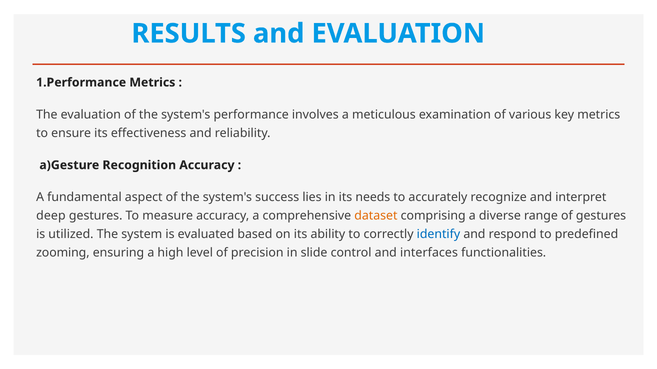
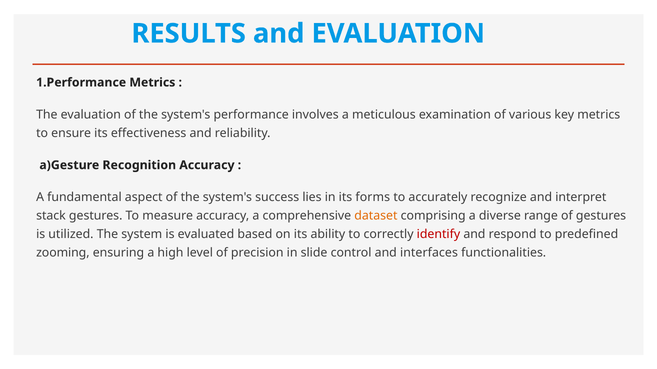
needs: needs -> forms (373, 198)
deep: deep -> stack (51, 216)
identify colour: blue -> red (438, 234)
